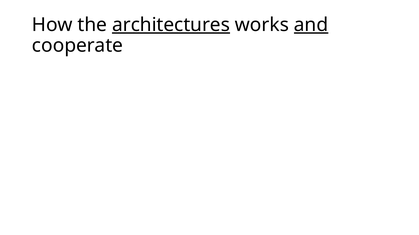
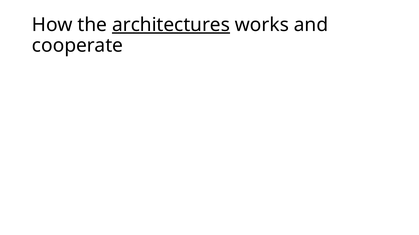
and underline: present -> none (311, 25)
